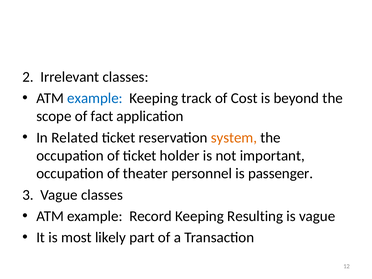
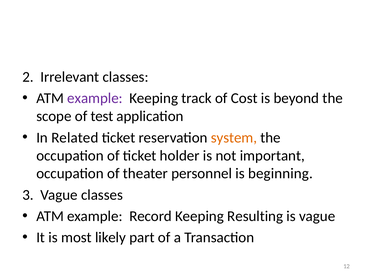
example colour: blue -> purple (95, 98)
fact: fact -> test (102, 116)
passenger: passenger -> beginning (280, 174)
